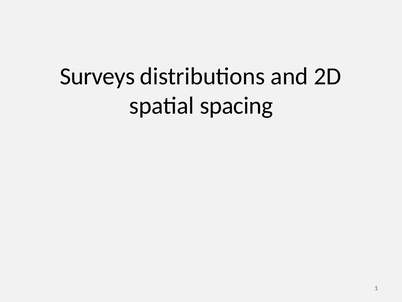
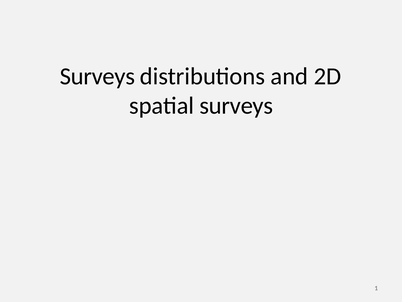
spatial spacing: spacing -> surveys (236, 106)
